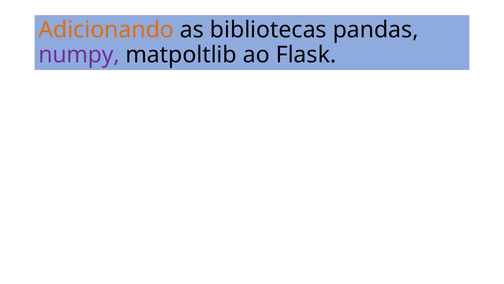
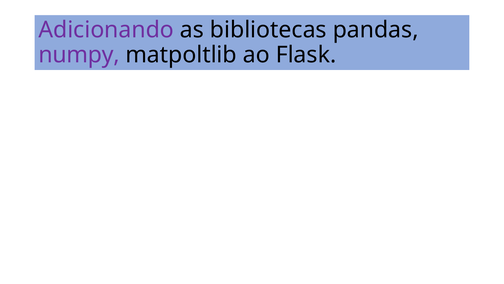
Adicionando colour: orange -> purple (106, 30)
